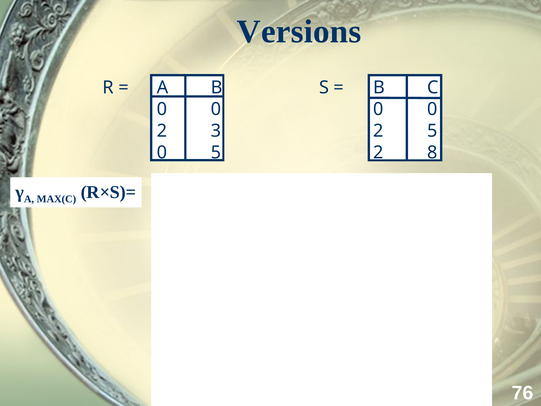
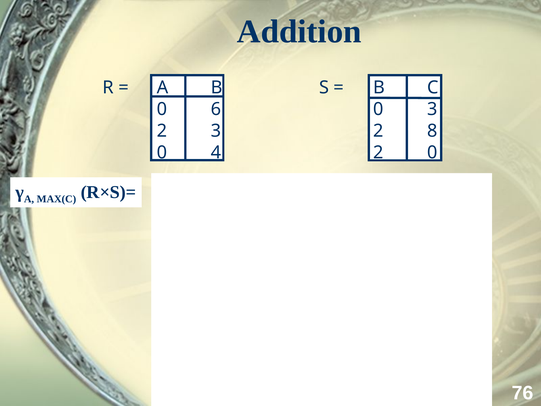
Versions: Versions -> Addition (299, 32)
0: 0 -> 6 (216, 109)
0: 0 -> 3 (432, 109)
5: 5 -> 8 (432, 131)
5: 5 -> 4 (216, 152)
2 8: 8 -> 0 (432, 152)
